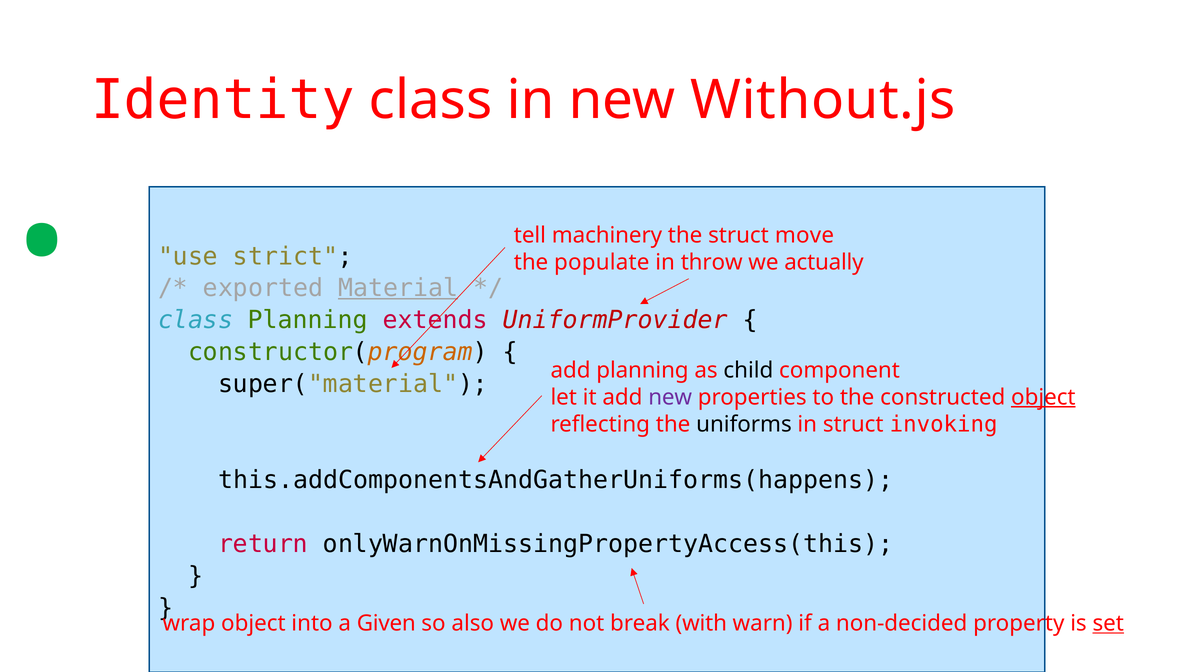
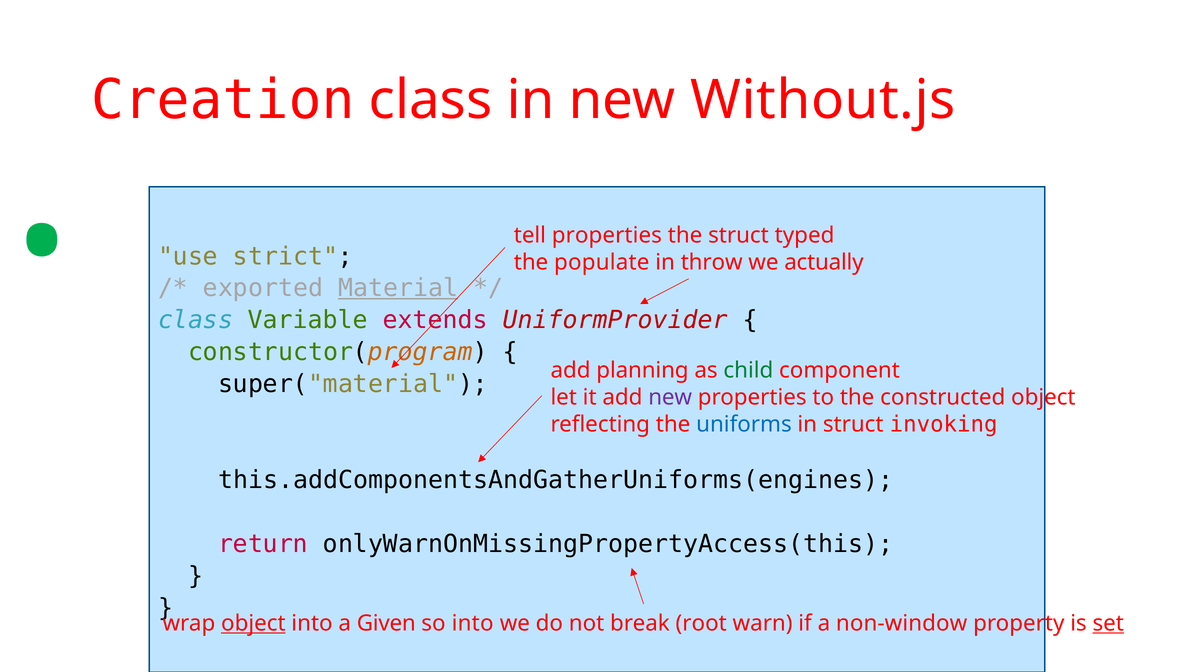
Identity: Identity -> Creation (223, 100)
tell machinery: machinery -> properties (607, 235)
move: move -> typed (805, 235)
class Planning: Planning -> Variable (308, 320)
child colour: black -> green (748, 370)
object underline: present -> none (1043, 397)
uniforms colour: black -> blue (744, 424)
this.addComponentsAndGatherUniforms(happens: this.addComponentsAndGatherUniforms(happens -> this.addComponentsAndGatherUniforms(engines (556, 480)
object underline: none -> present (253, 623)
so also: also -> into (473, 623)
with: with -> root (701, 623)
non-decided: non-decided -> non-window (902, 623)
